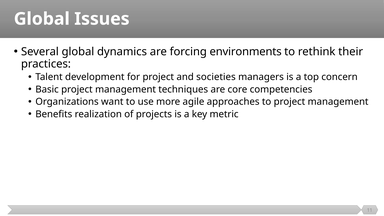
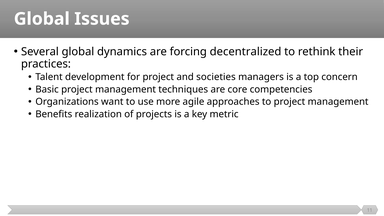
environments: environments -> decentralized (246, 52)
